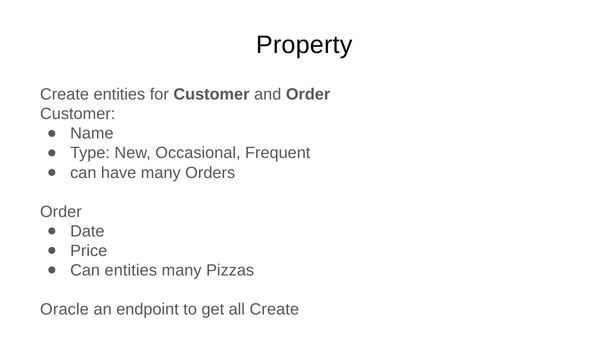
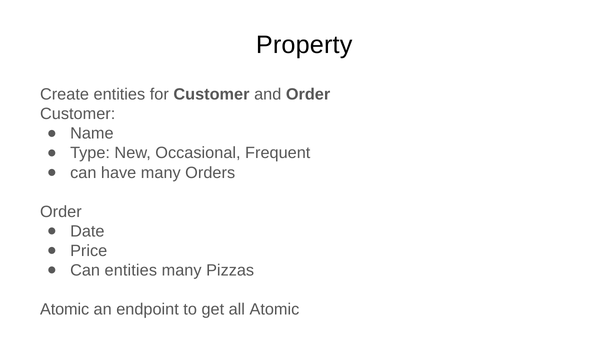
Oracle: Oracle -> Atomic (65, 309)
all Create: Create -> Atomic (274, 309)
